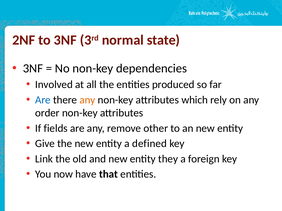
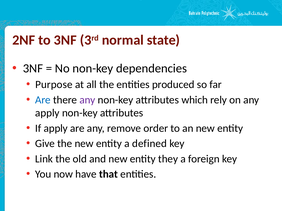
Involved: Involved -> Purpose (54, 85)
any colour: orange -> purple (87, 100)
order: order -> apply (47, 113)
If fields: fields -> apply (56, 129)
other: other -> order (156, 129)
